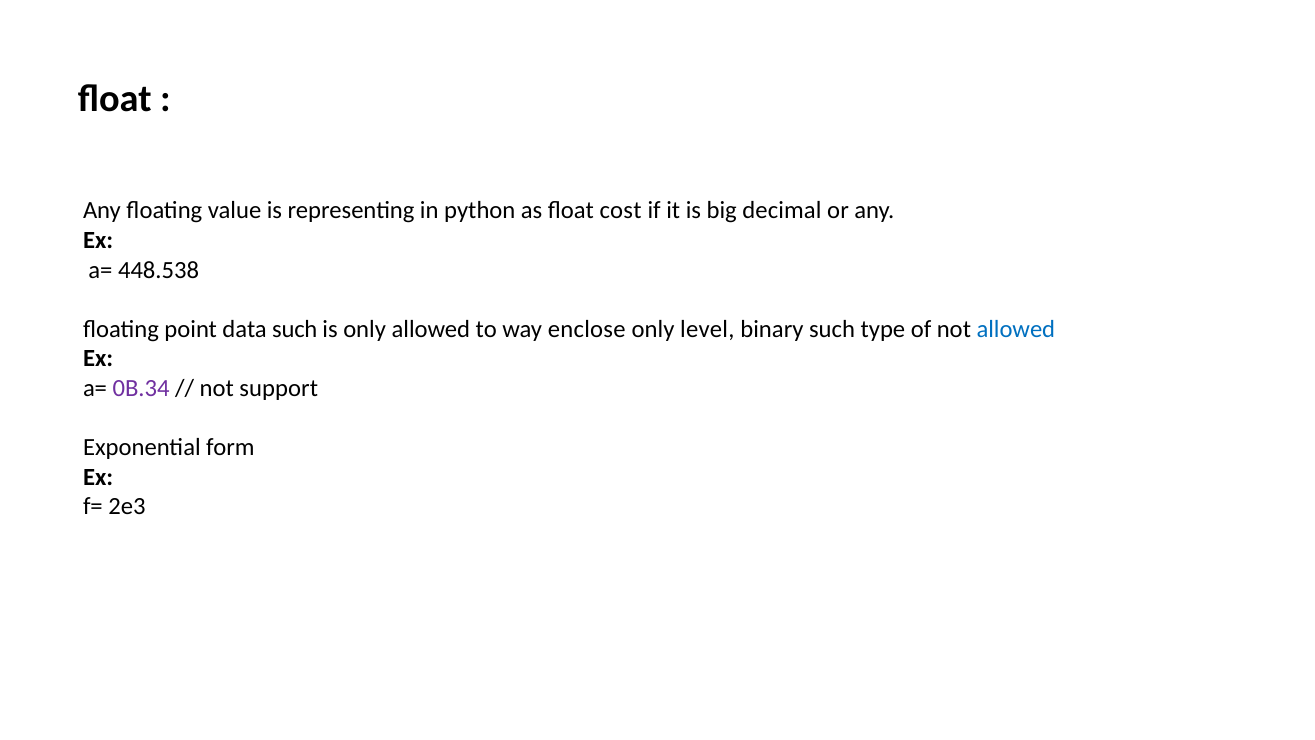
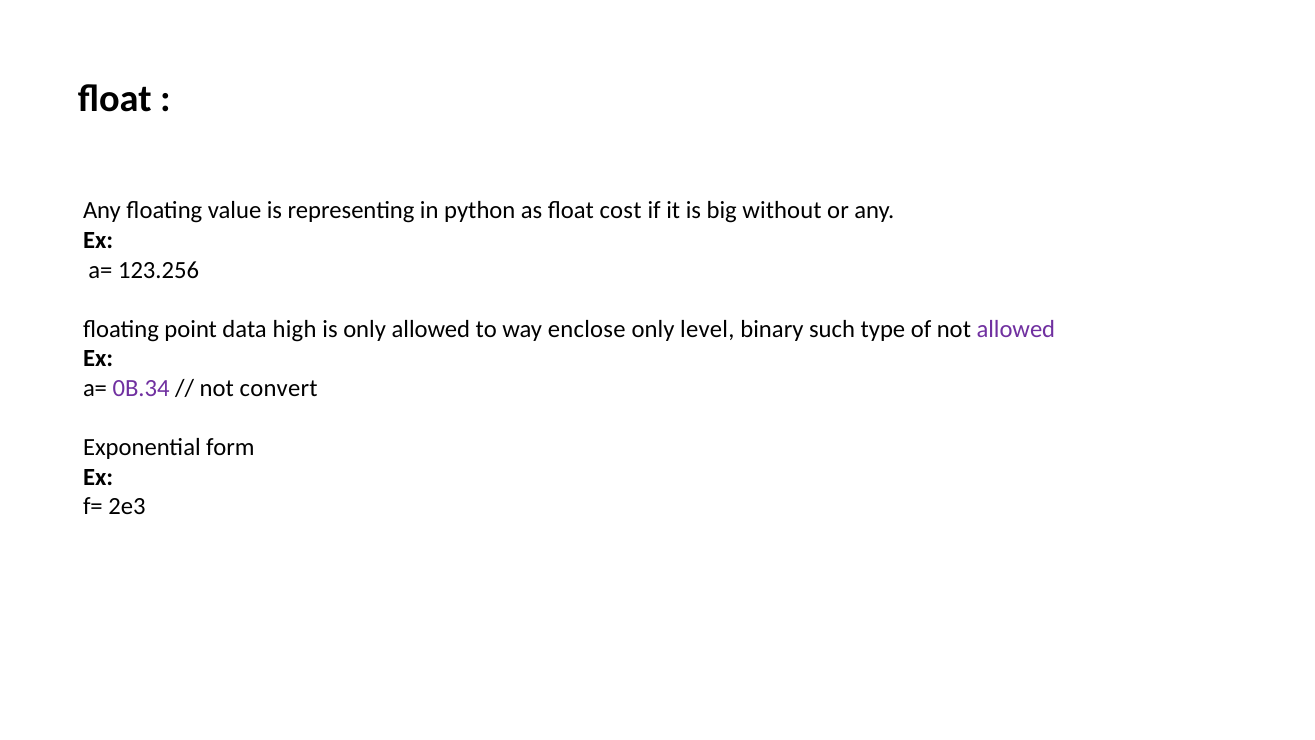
decimal: decimal -> without (782, 211)
448.538: 448.538 -> 123.256 (159, 270)
data such: such -> high (295, 329)
allowed colour: blue -> purple (1016, 329)
support: support -> convert (279, 388)
